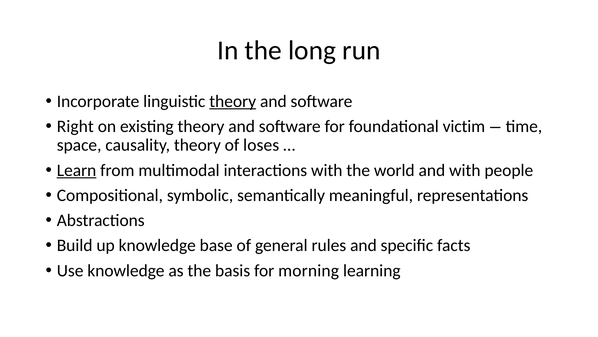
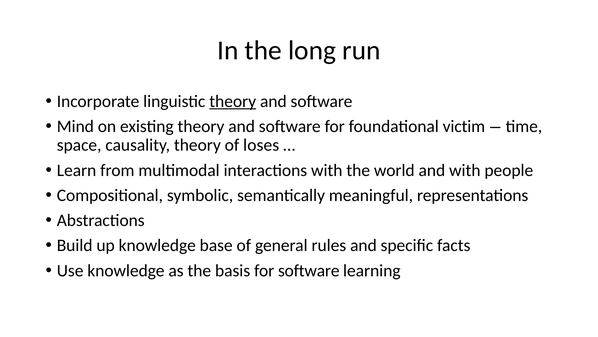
Right: Right -> Mind (75, 126)
Learn underline: present -> none (77, 170)
for morning: morning -> software (309, 270)
